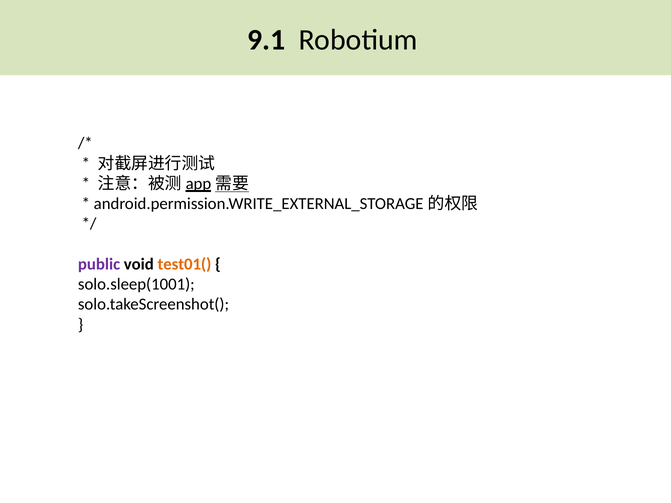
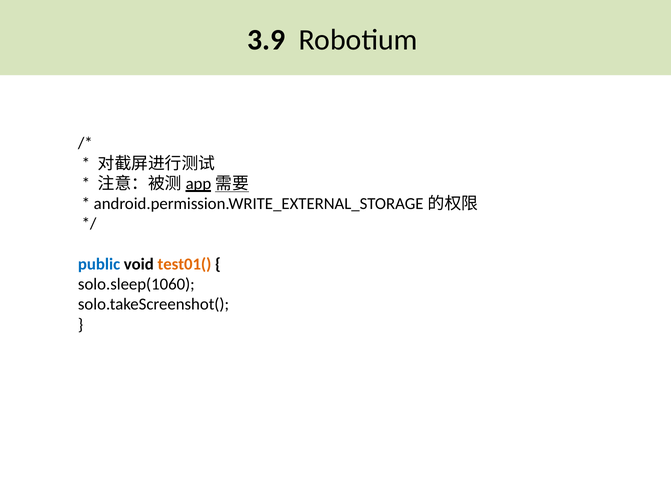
9.1: 9.1 -> 3.9 (266, 40)
public colour: purple -> blue (99, 264)
solo.sleep(1001: solo.sleep(1001 -> solo.sleep(1060 (136, 284)
